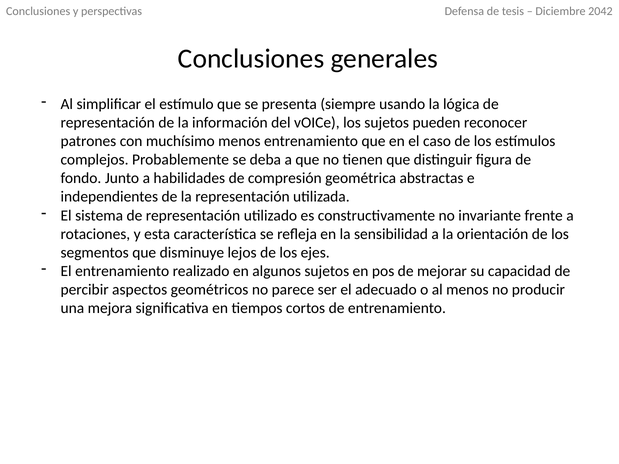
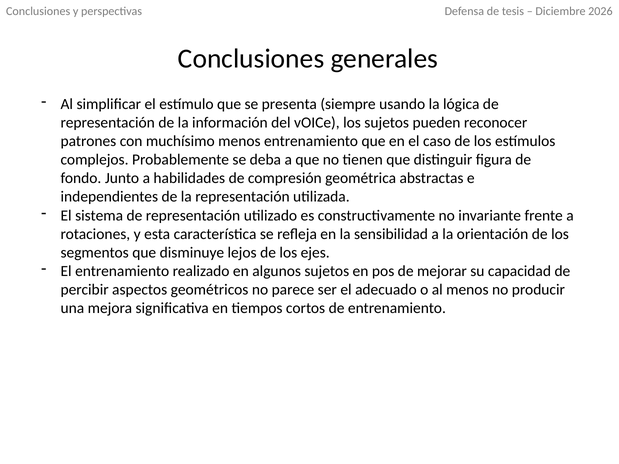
2042: 2042 -> 2026 (600, 11)
